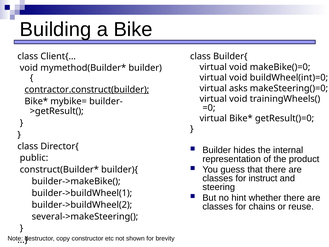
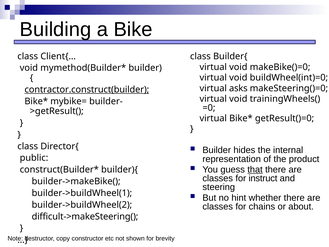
that underline: none -> present (255, 169)
reuse: reuse -> about (301, 206)
several->makeSteering(: several->makeSteering( -> difficult->makeSteering( (85, 216)
